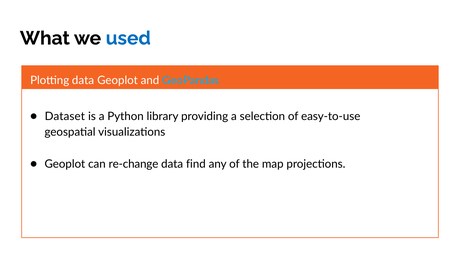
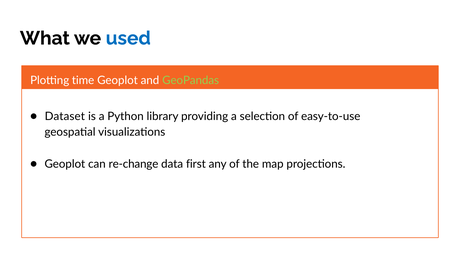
Plotting data: data -> time (83, 80)
GeoPandas colour: light blue -> light green (191, 80)
find: find -> first (196, 164)
